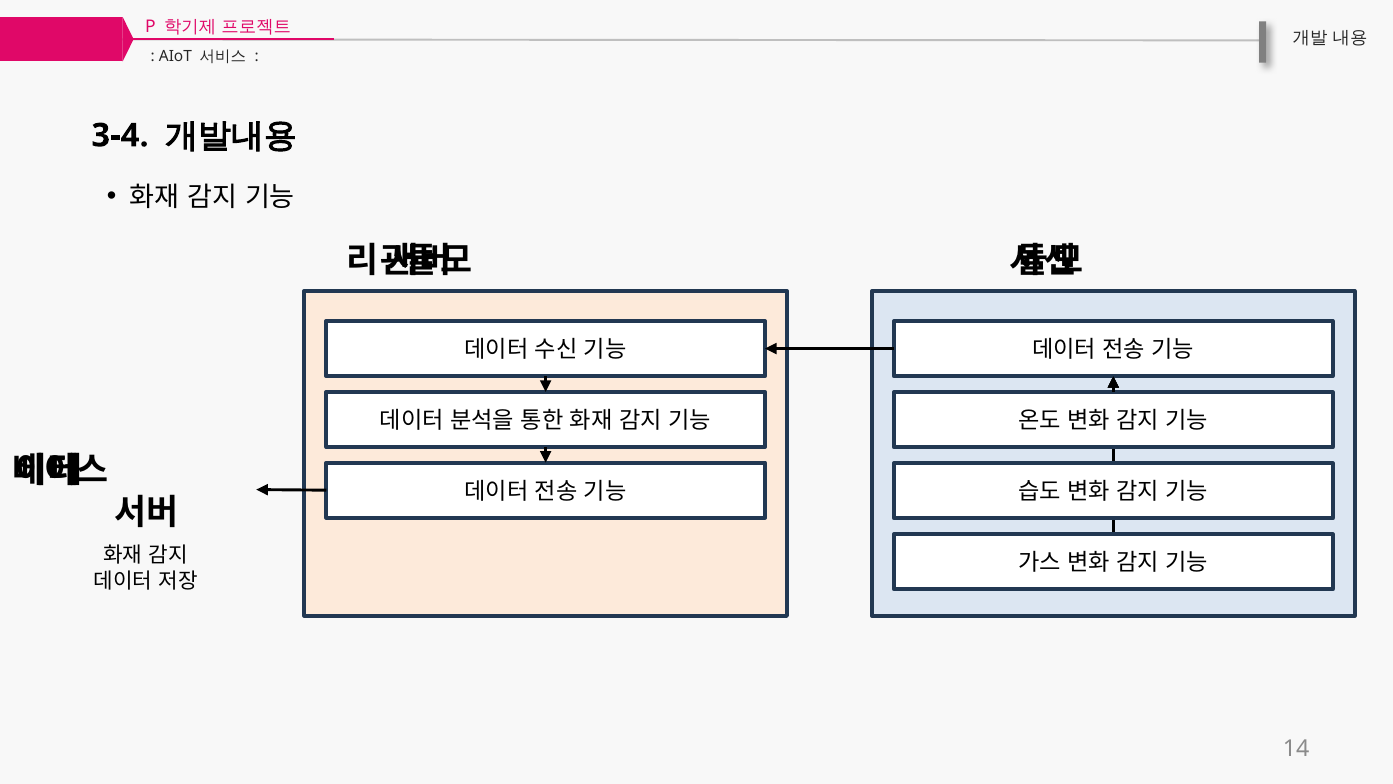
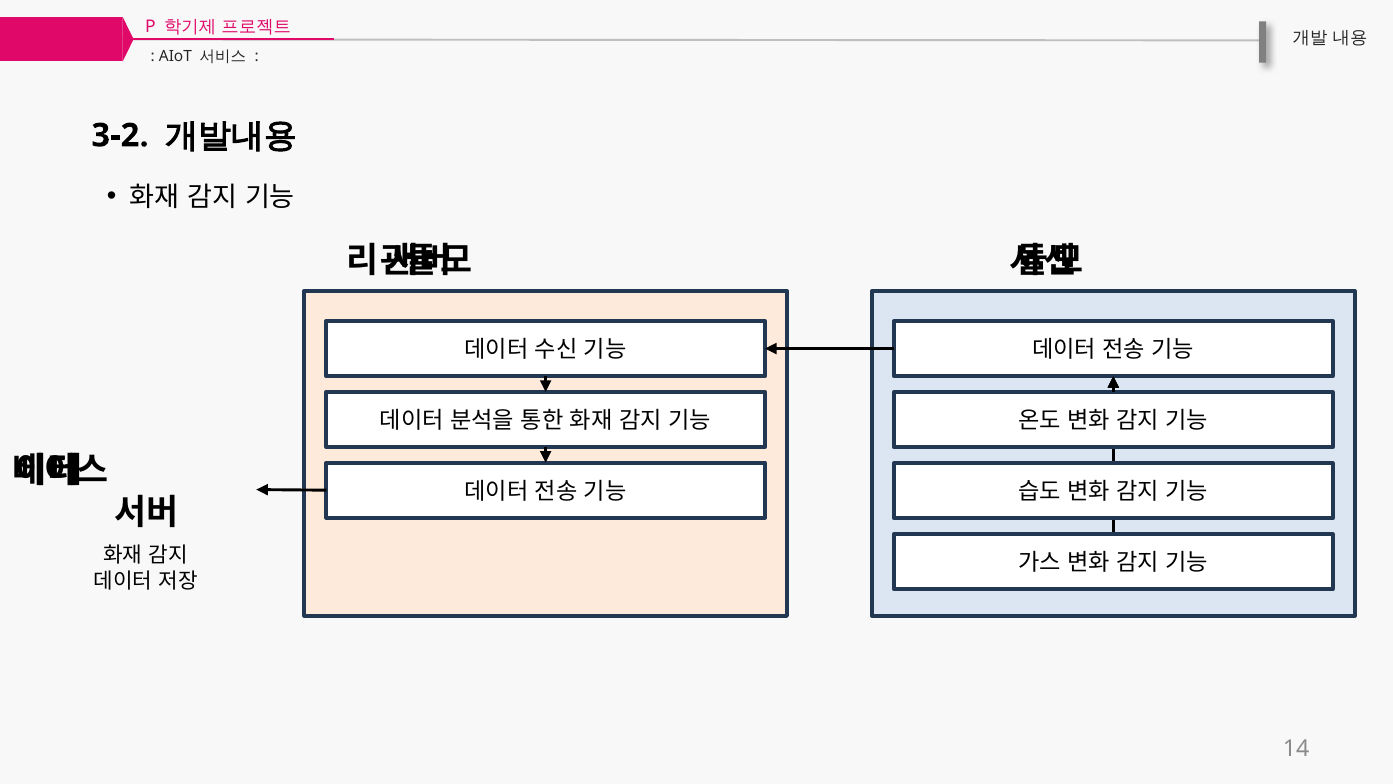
3-4: 3-4 -> 3-2 (120, 135)
